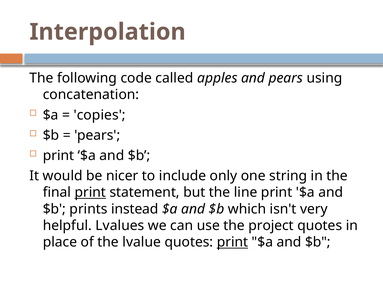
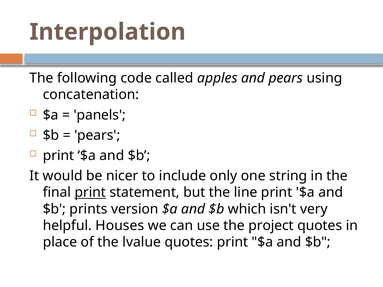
copies: copies -> panels (100, 115)
instead: instead -> version (135, 209)
Lvalues: Lvalues -> Houses (120, 226)
print underline: present -> none (232, 242)
